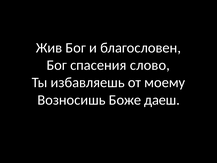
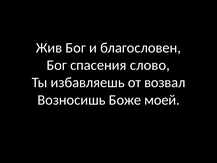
моему: моему -> возвал (165, 82)
даеш: даеш -> моей (162, 100)
